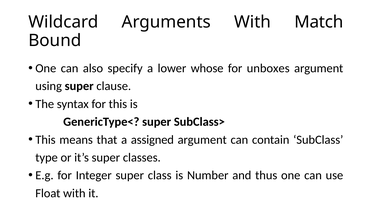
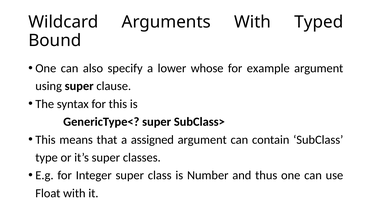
Match: Match -> Typed (319, 22)
unboxes: unboxes -> example (268, 68)
